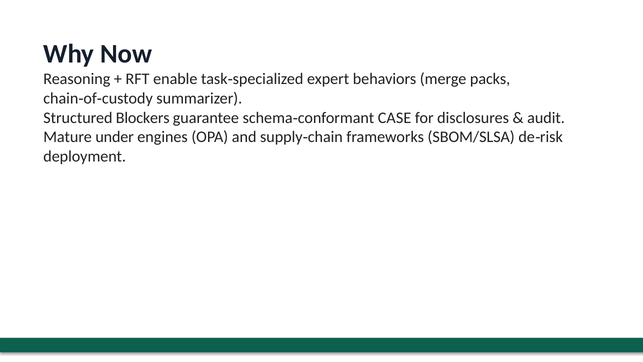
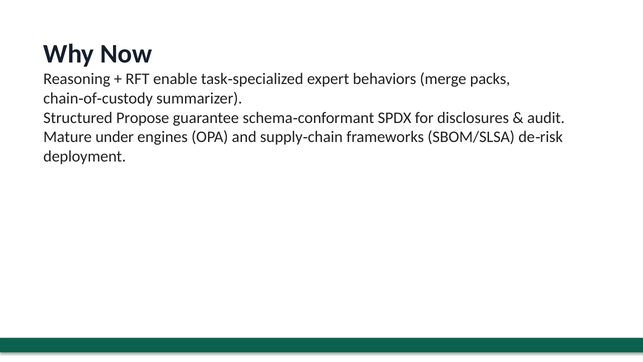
Blockers: Blockers -> Propose (143, 118)
CASE: CASE -> SPDX (395, 118)
